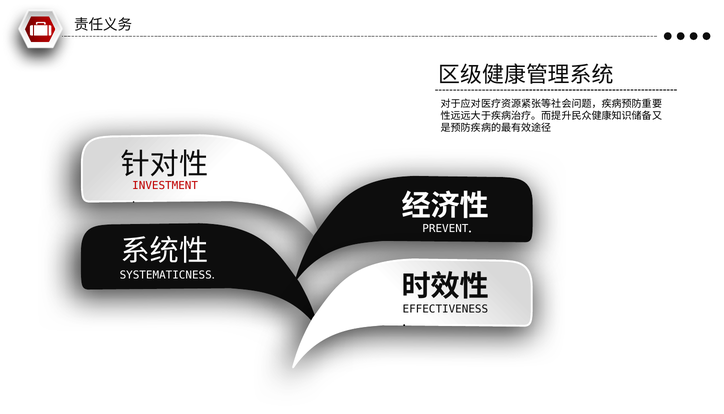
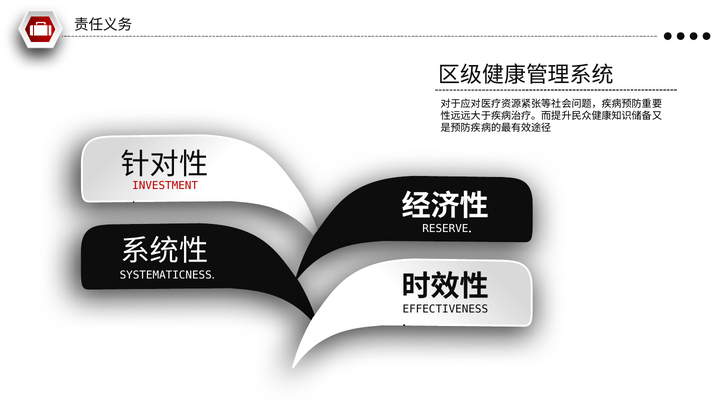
PREVENT: PREVENT -> RESERVE (445, 229)
